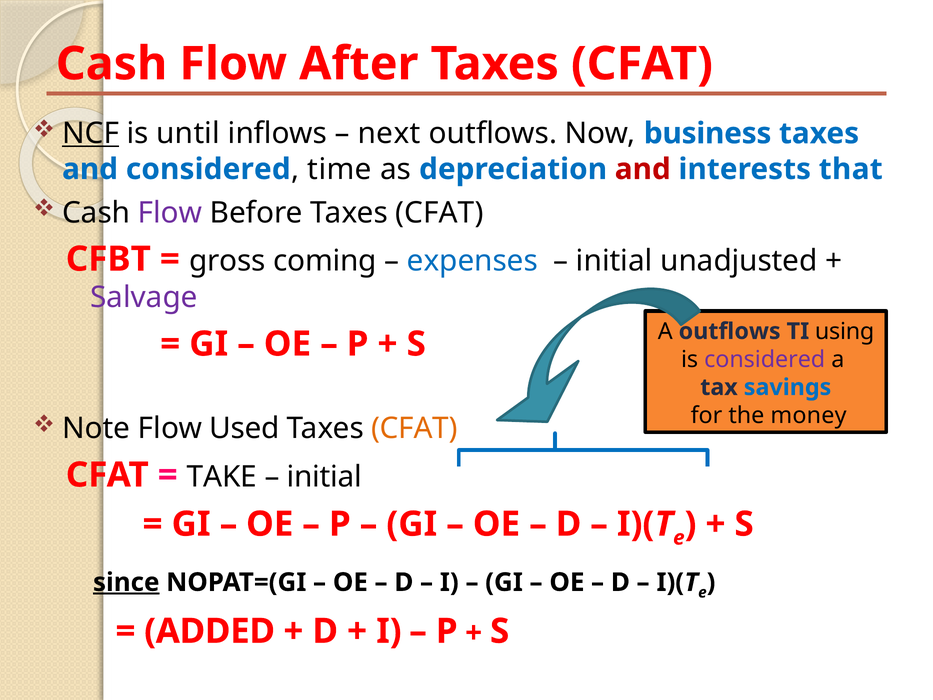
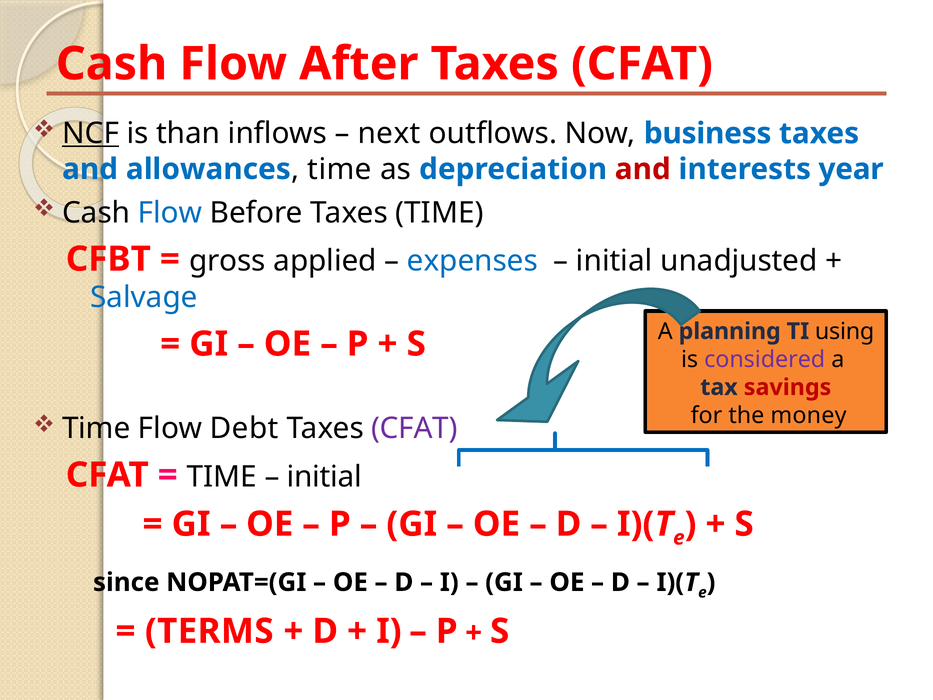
until: until -> than (188, 133)
and considered: considered -> allowances (208, 169)
that: that -> year (851, 169)
Flow colour: purple -> blue (170, 213)
Before Taxes CFAT: CFAT -> TIME (439, 213)
coming: coming -> applied (325, 261)
Salvage colour: purple -> blue (144, 298)
A outflows: outflows -> planning (730, 331)
savings colour: blue -> red (788, 387)
Note: Note -> Time (96, 428)
Used: Used -> Debt (244, 428)
CFAT colour: orange -> purple (414, 428)
TAKE: TAKE -> TIME (222, 477)
since underline: present -> none (126, 582)
ADDED: ADDED -> TERMS (209, 631)
